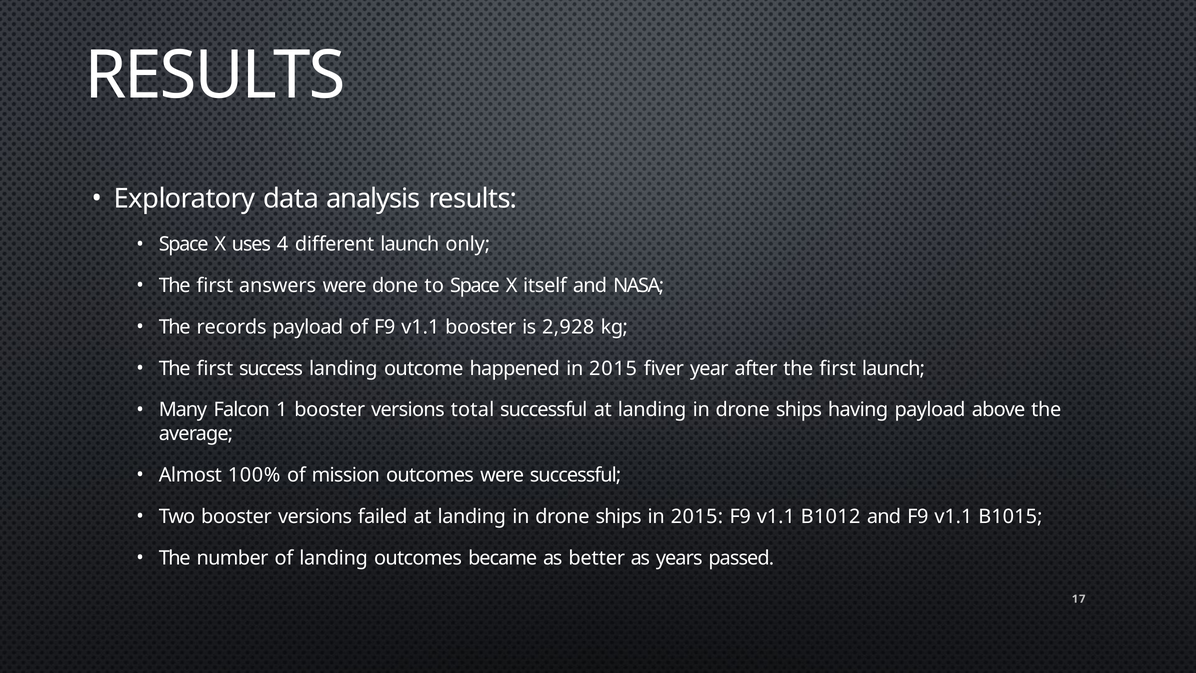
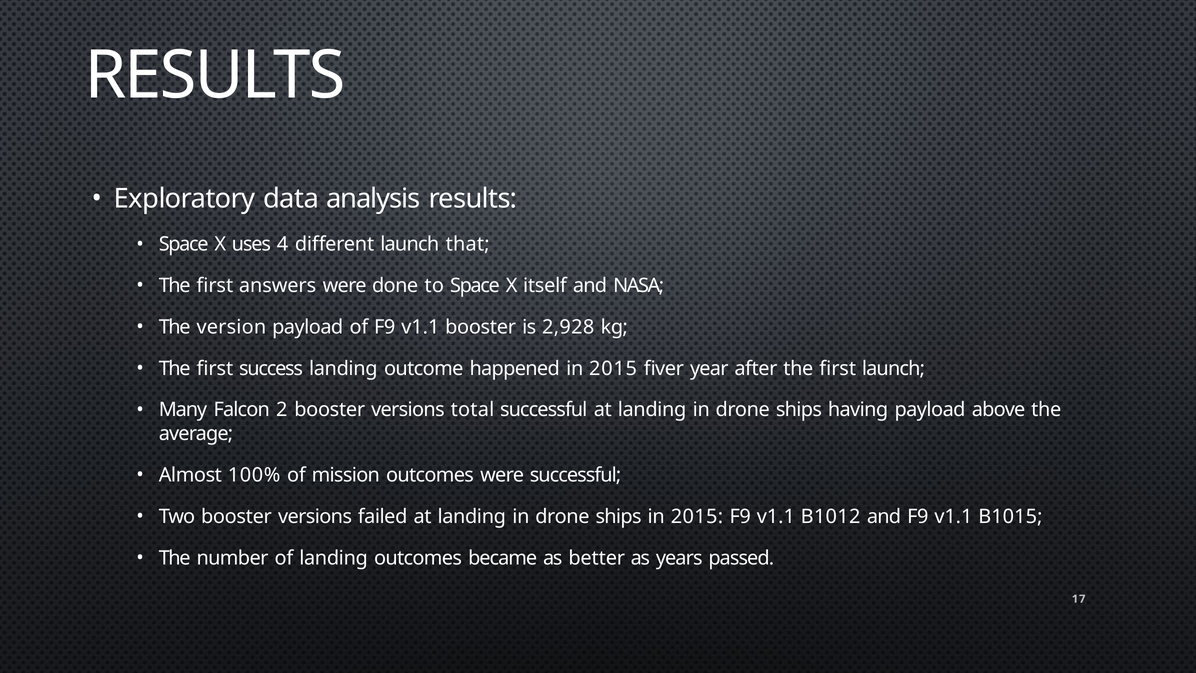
only: only -> that (468, 244)
records: records -> version (231, 327)
1: 1 -> 2 (282, 410)
